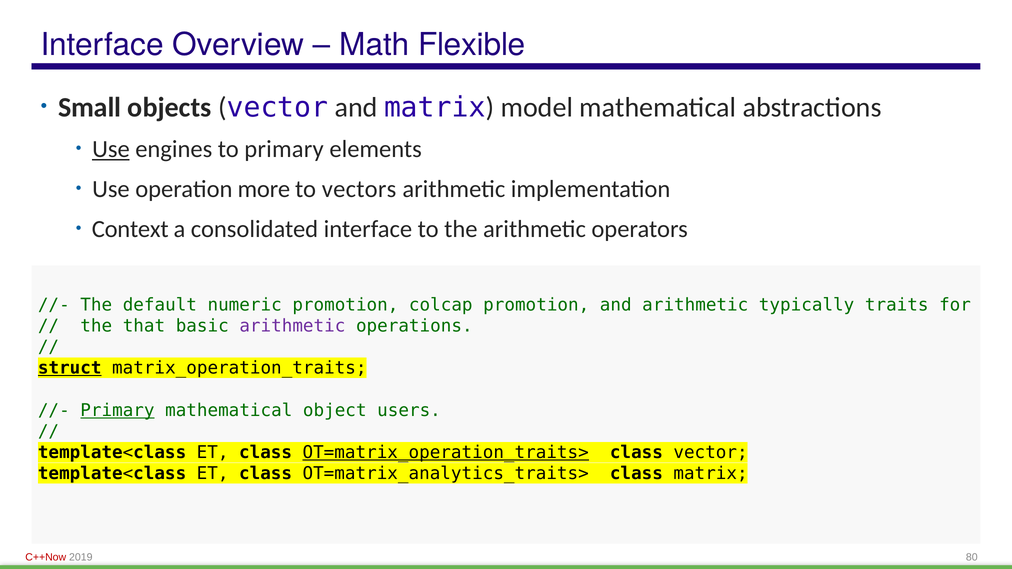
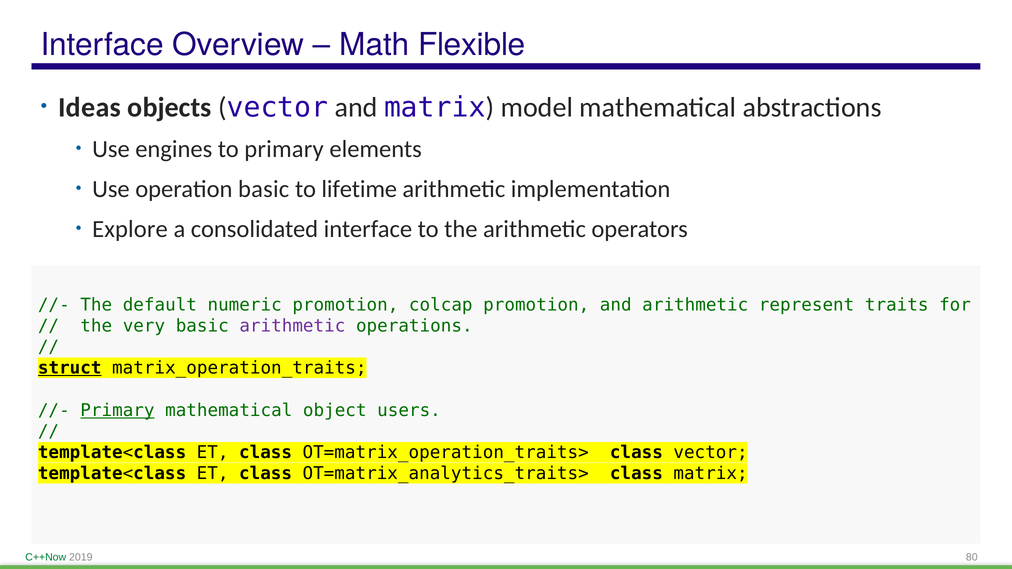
Small: Small -> Ideas (89, 107)
Use underline: present -> none (111, 149)
operation more: more -> basic (264, 189)
vectors: vectors -> lifetime (359, 189)
Context: Context -> Explore (130, 229)
typically: typically -> represent (807, 305)
that: that -> very (144, 326)
OT=matrix_operation_traits> underline: present -> none (446, 453)
C++Now colour: red -> green (46, 557)
